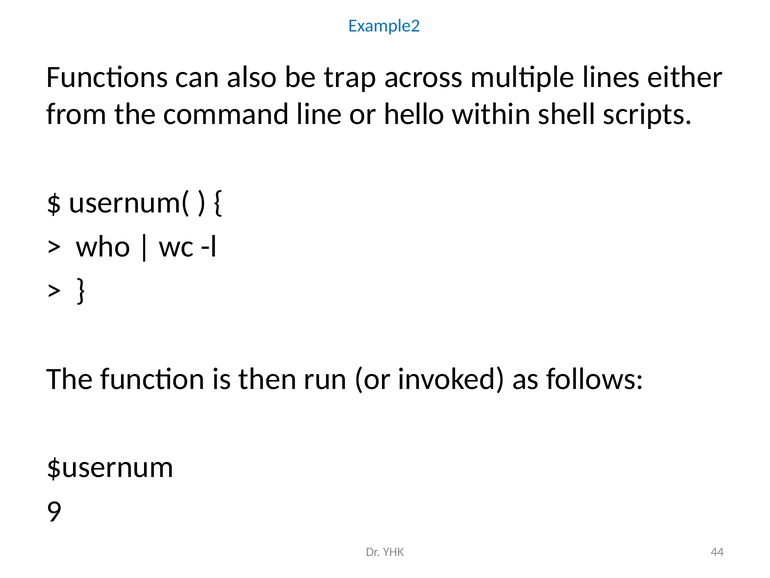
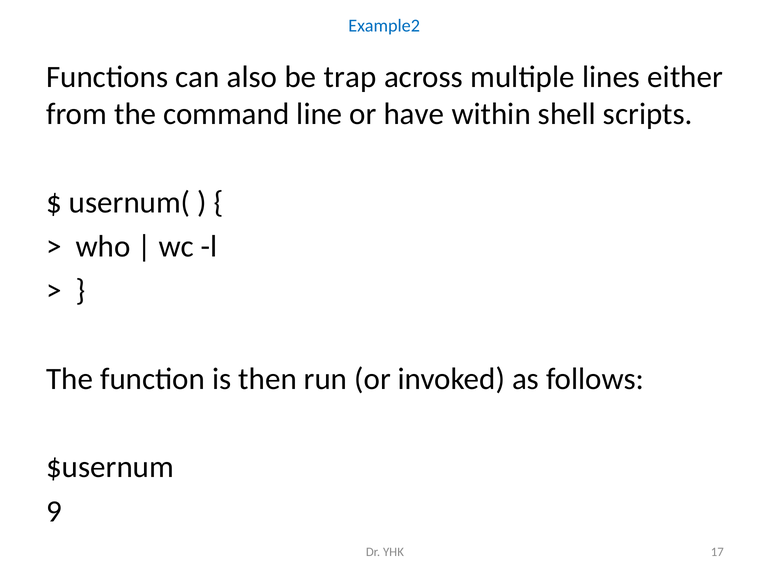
hello: hello -> have (414, 114)
44: 44 -> 17 (717, 551)
